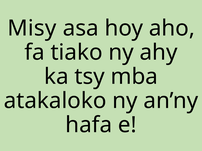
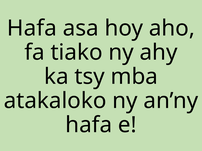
Misy: Misy -> Hafa (32, 28)
